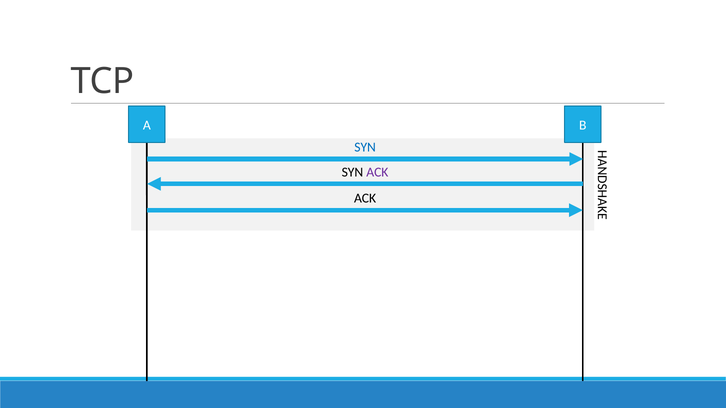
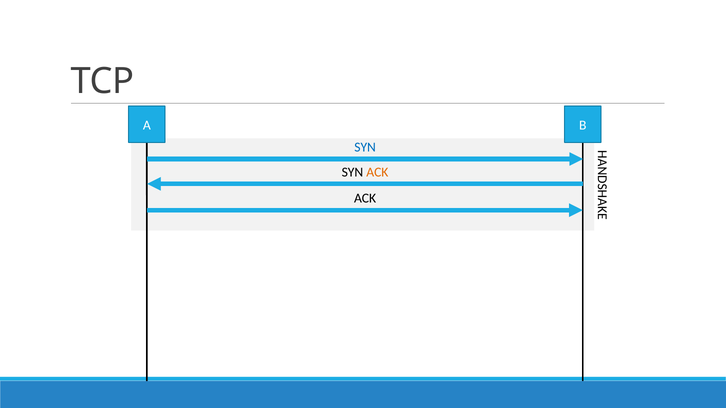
ACK colour: purple -> orange (377, 172)
